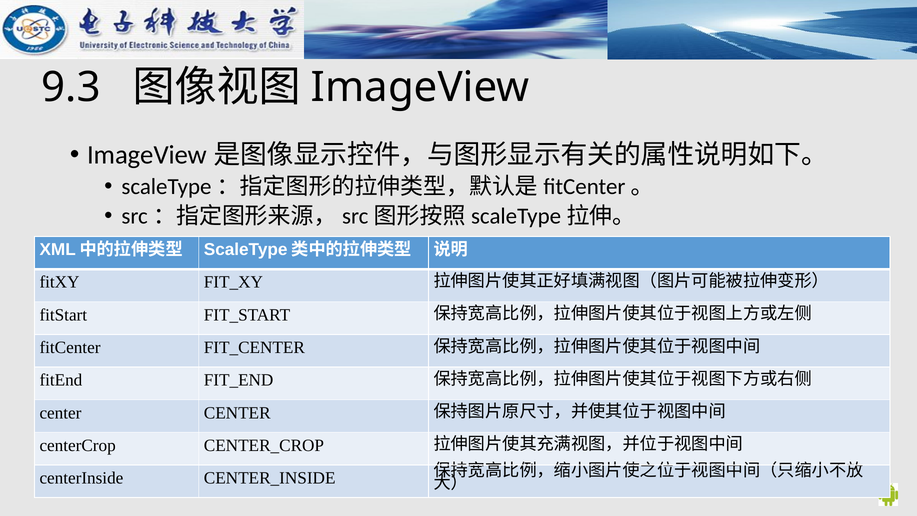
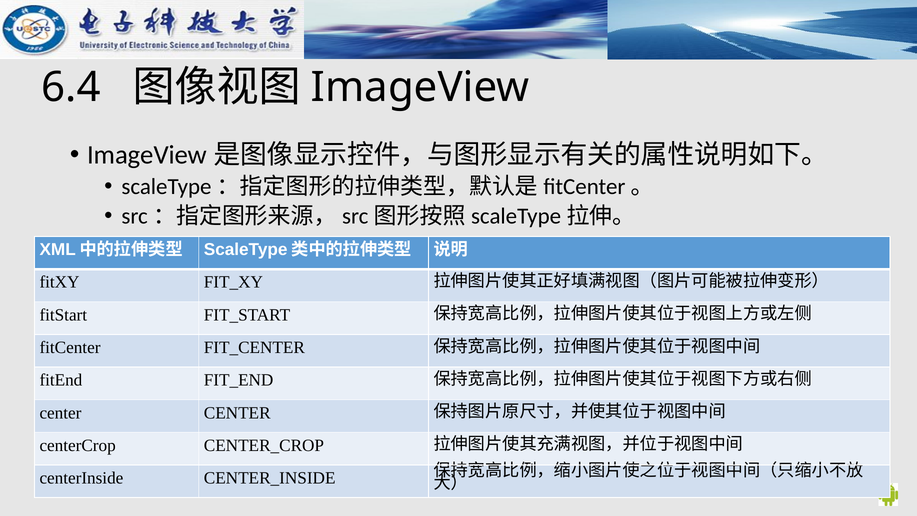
9.3: 9.3 -> 6.4 (71, 87)
